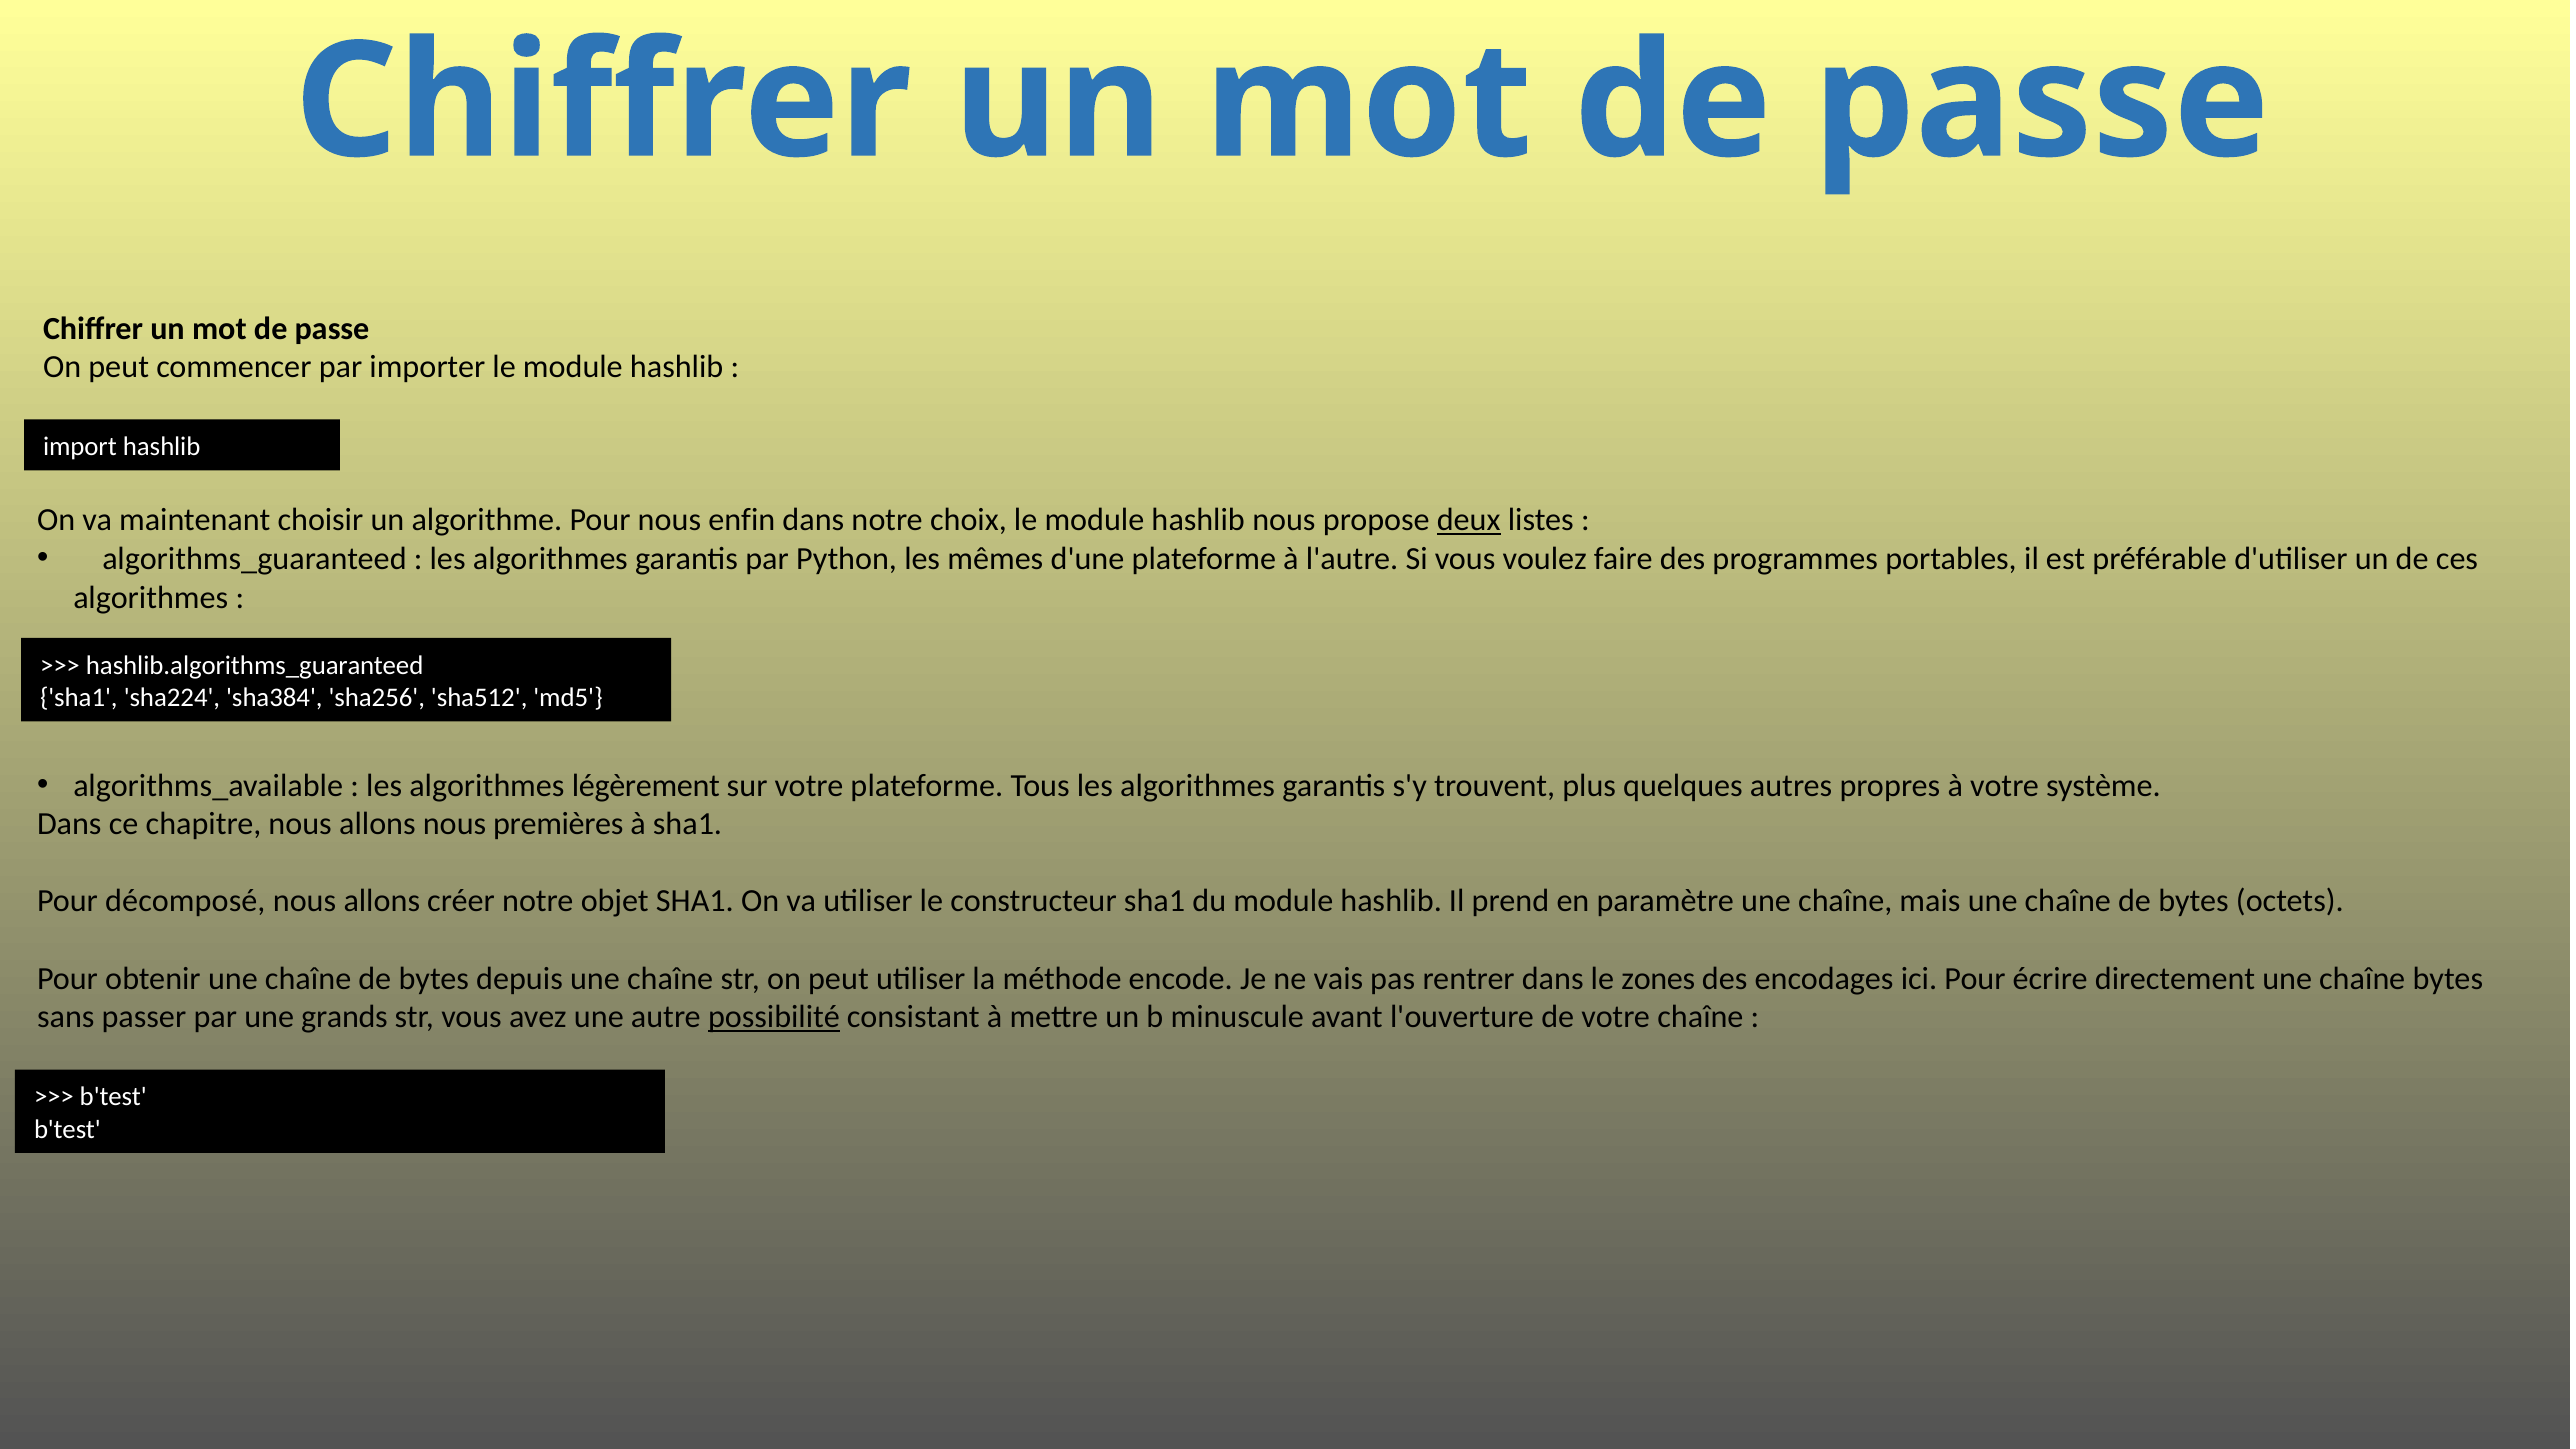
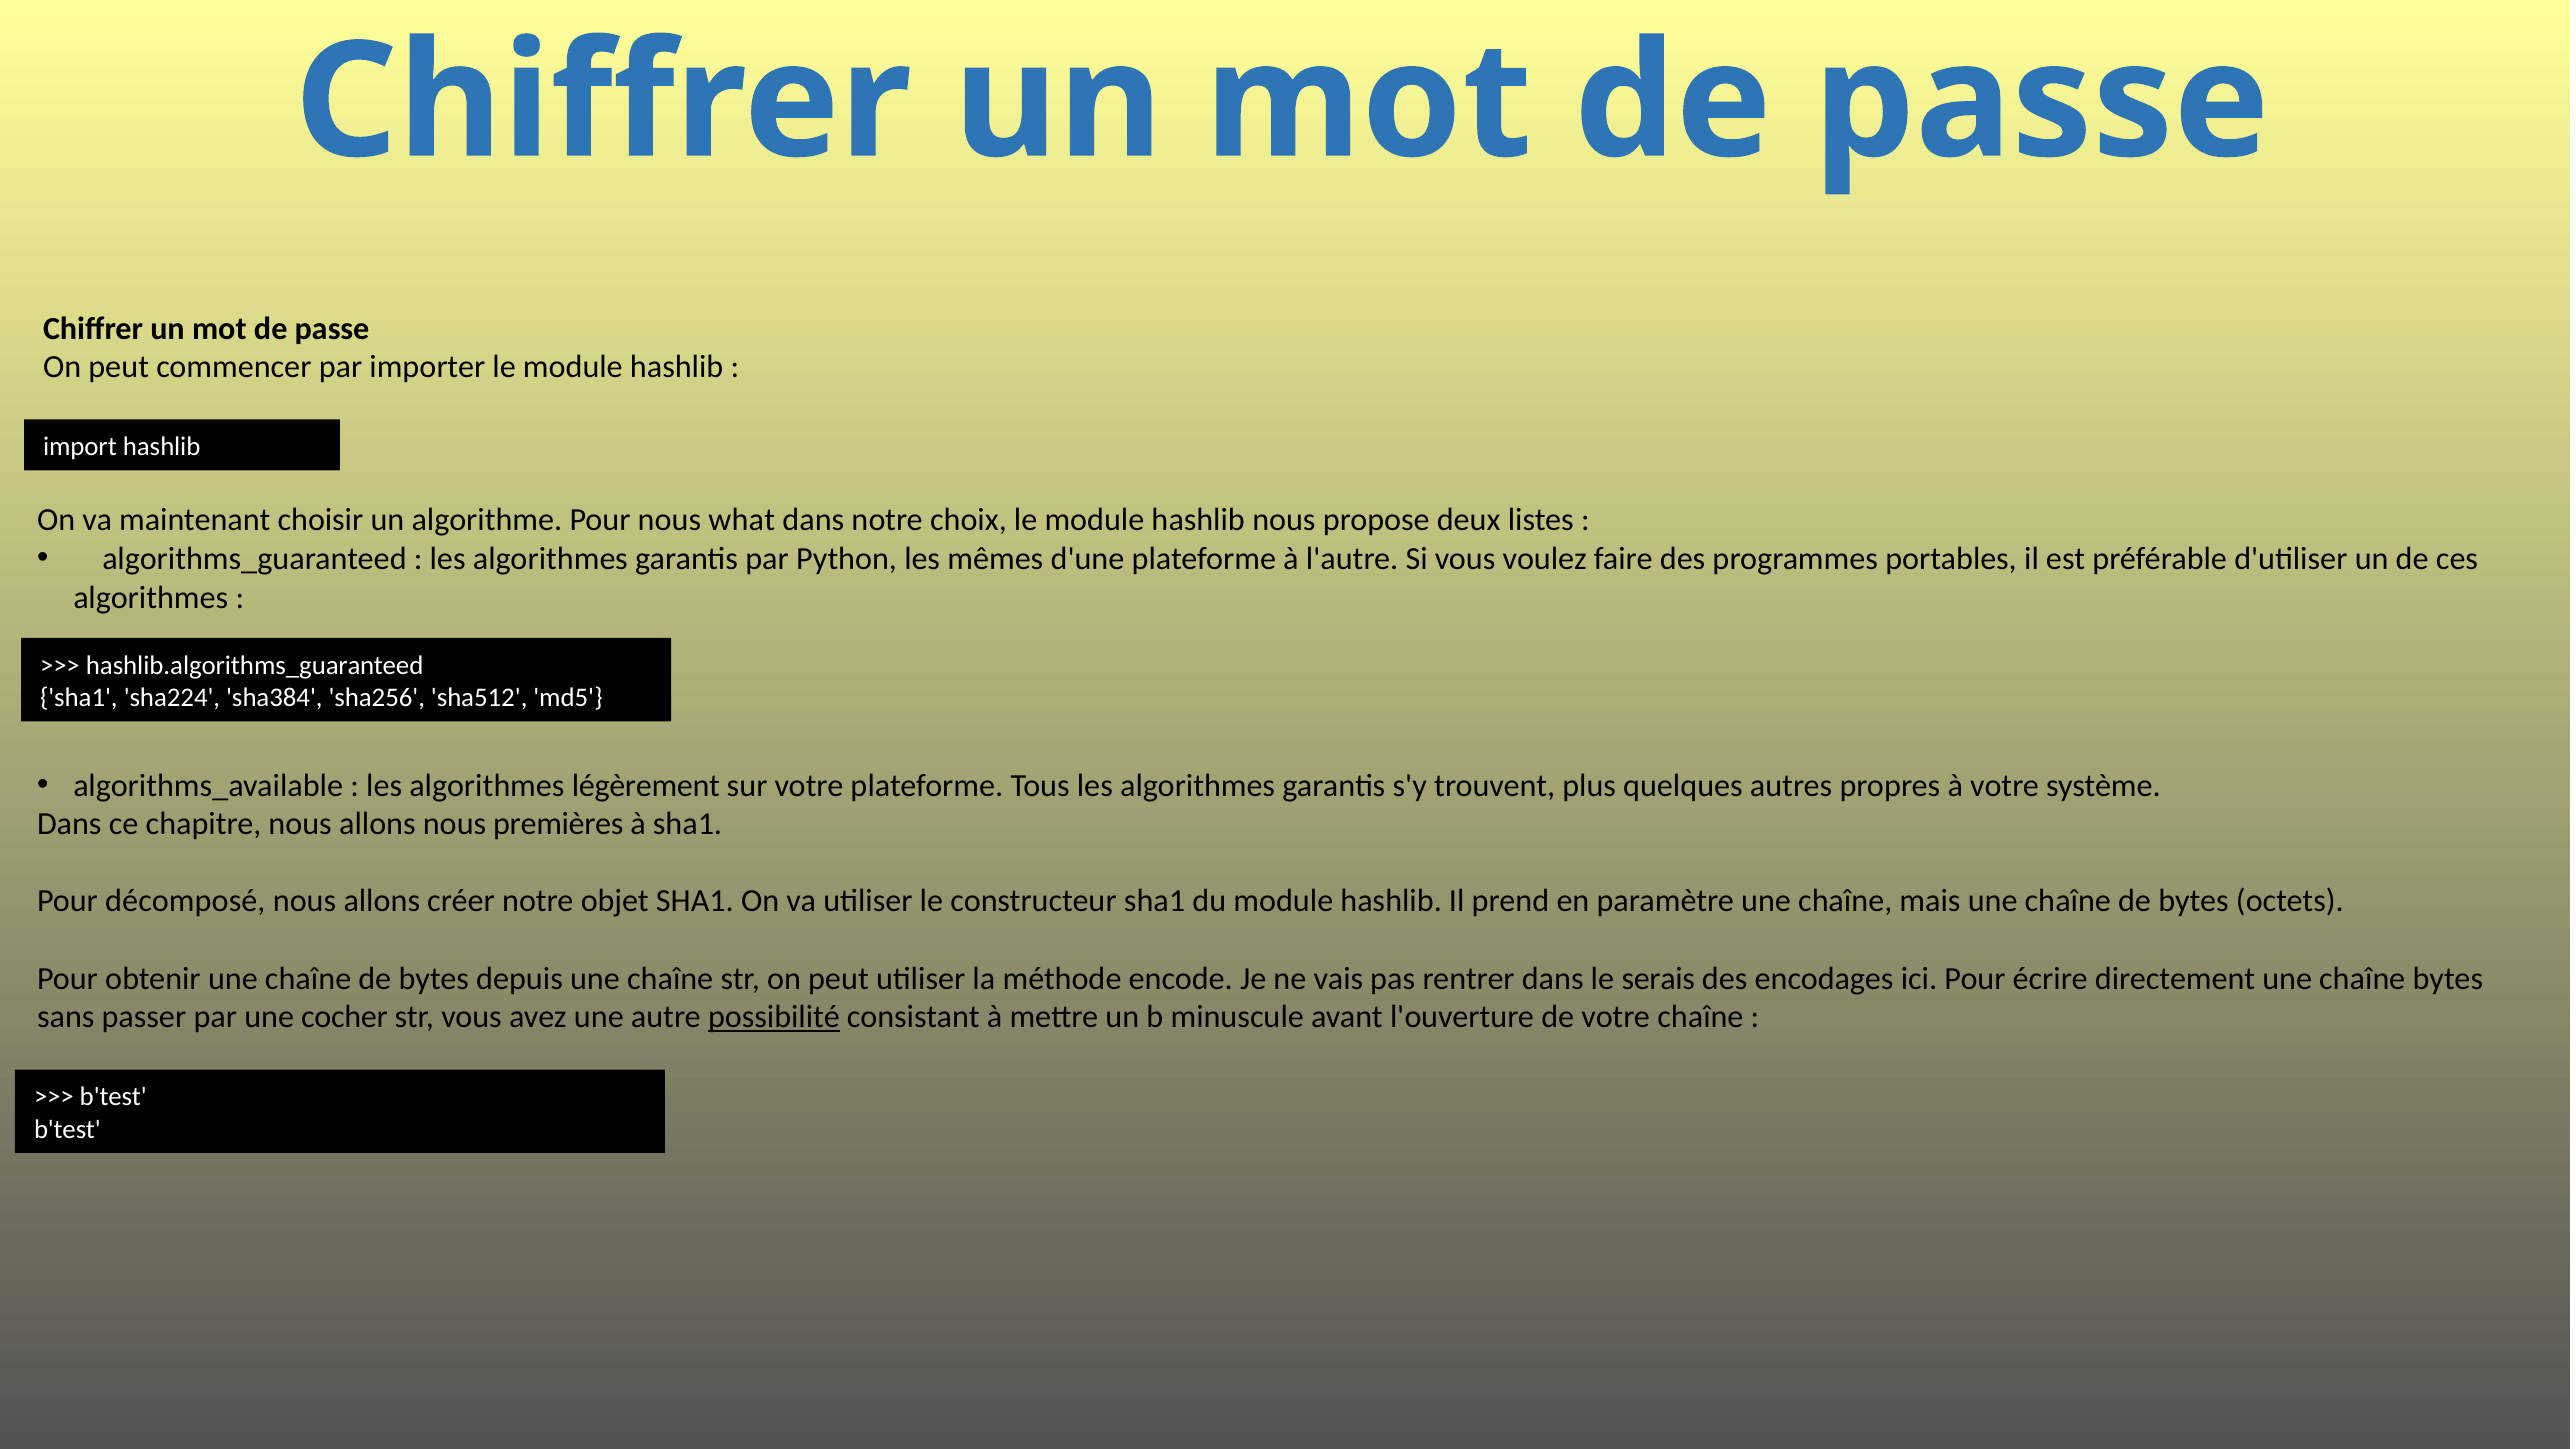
enfin: enfin -> what (742, 520)
deux underline: present -> none (1469, 520)
zones: zones -> serais (1658, 979)
grands: grands -> cocher (344, 1017)
